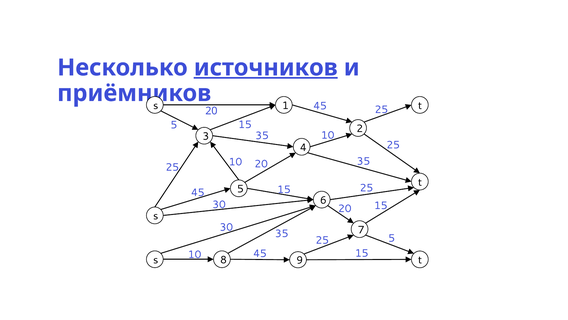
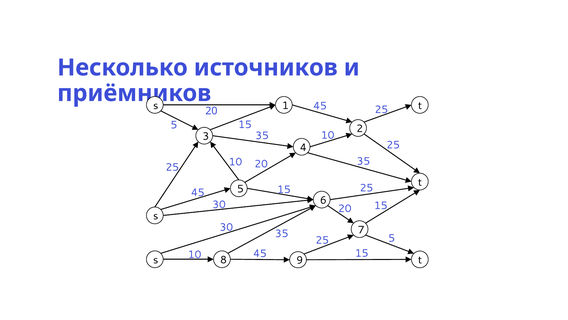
источников underline: present -> none (266, 68)
